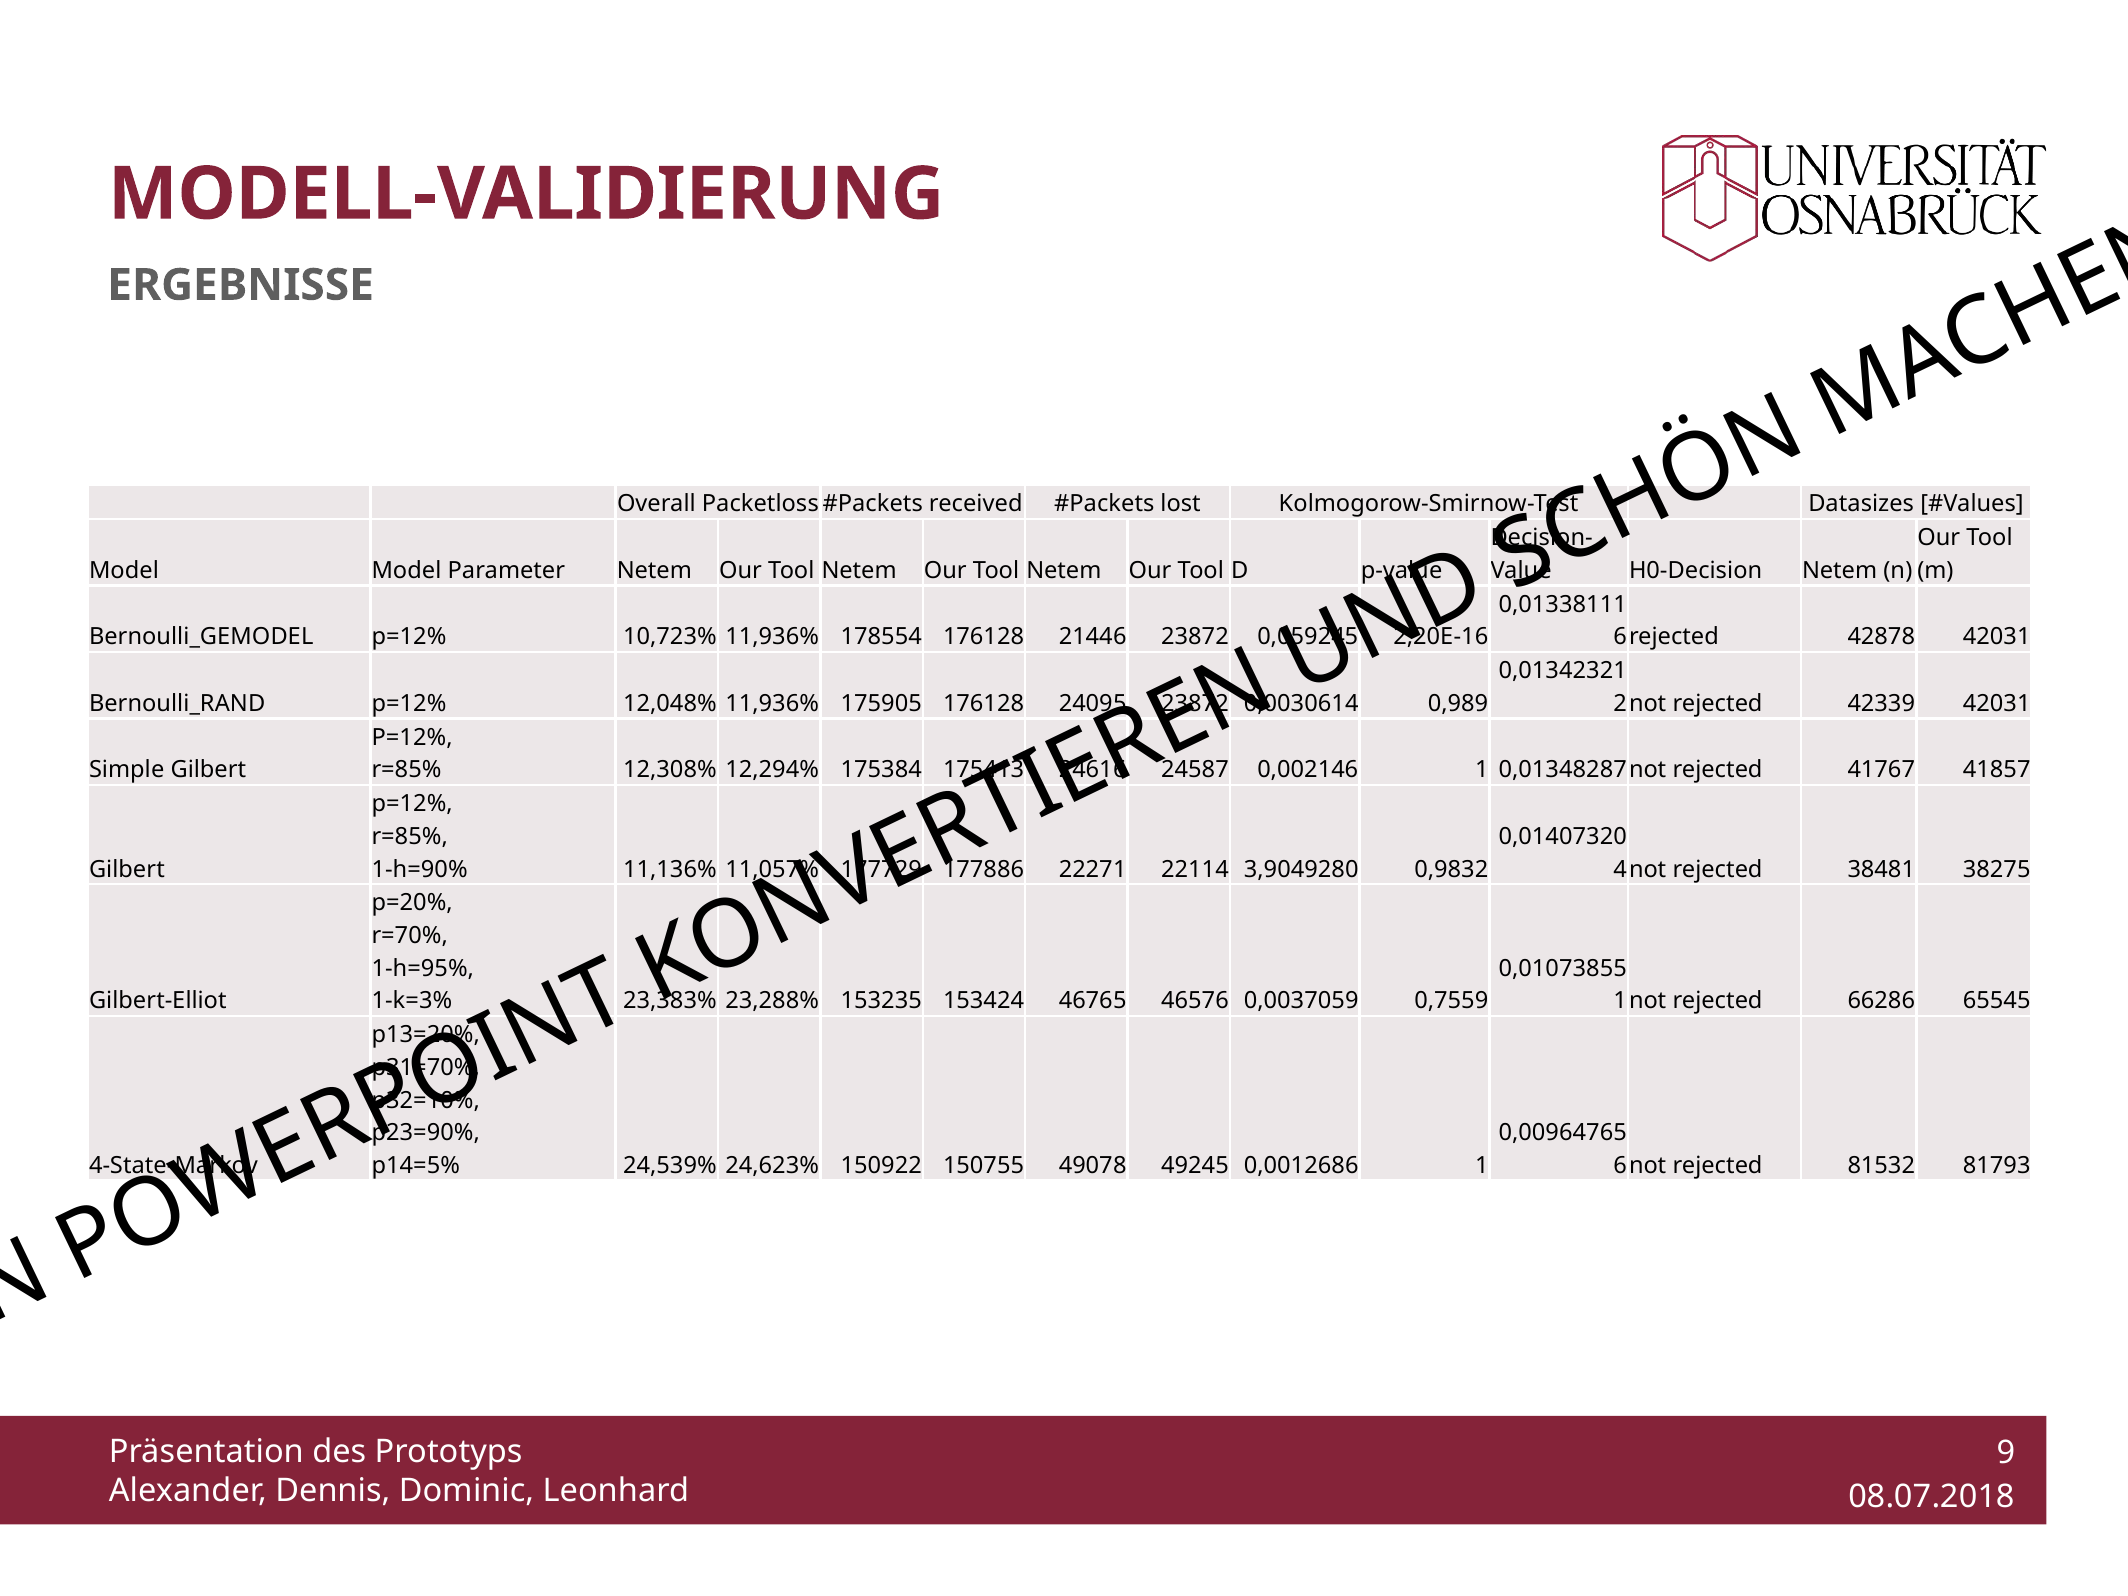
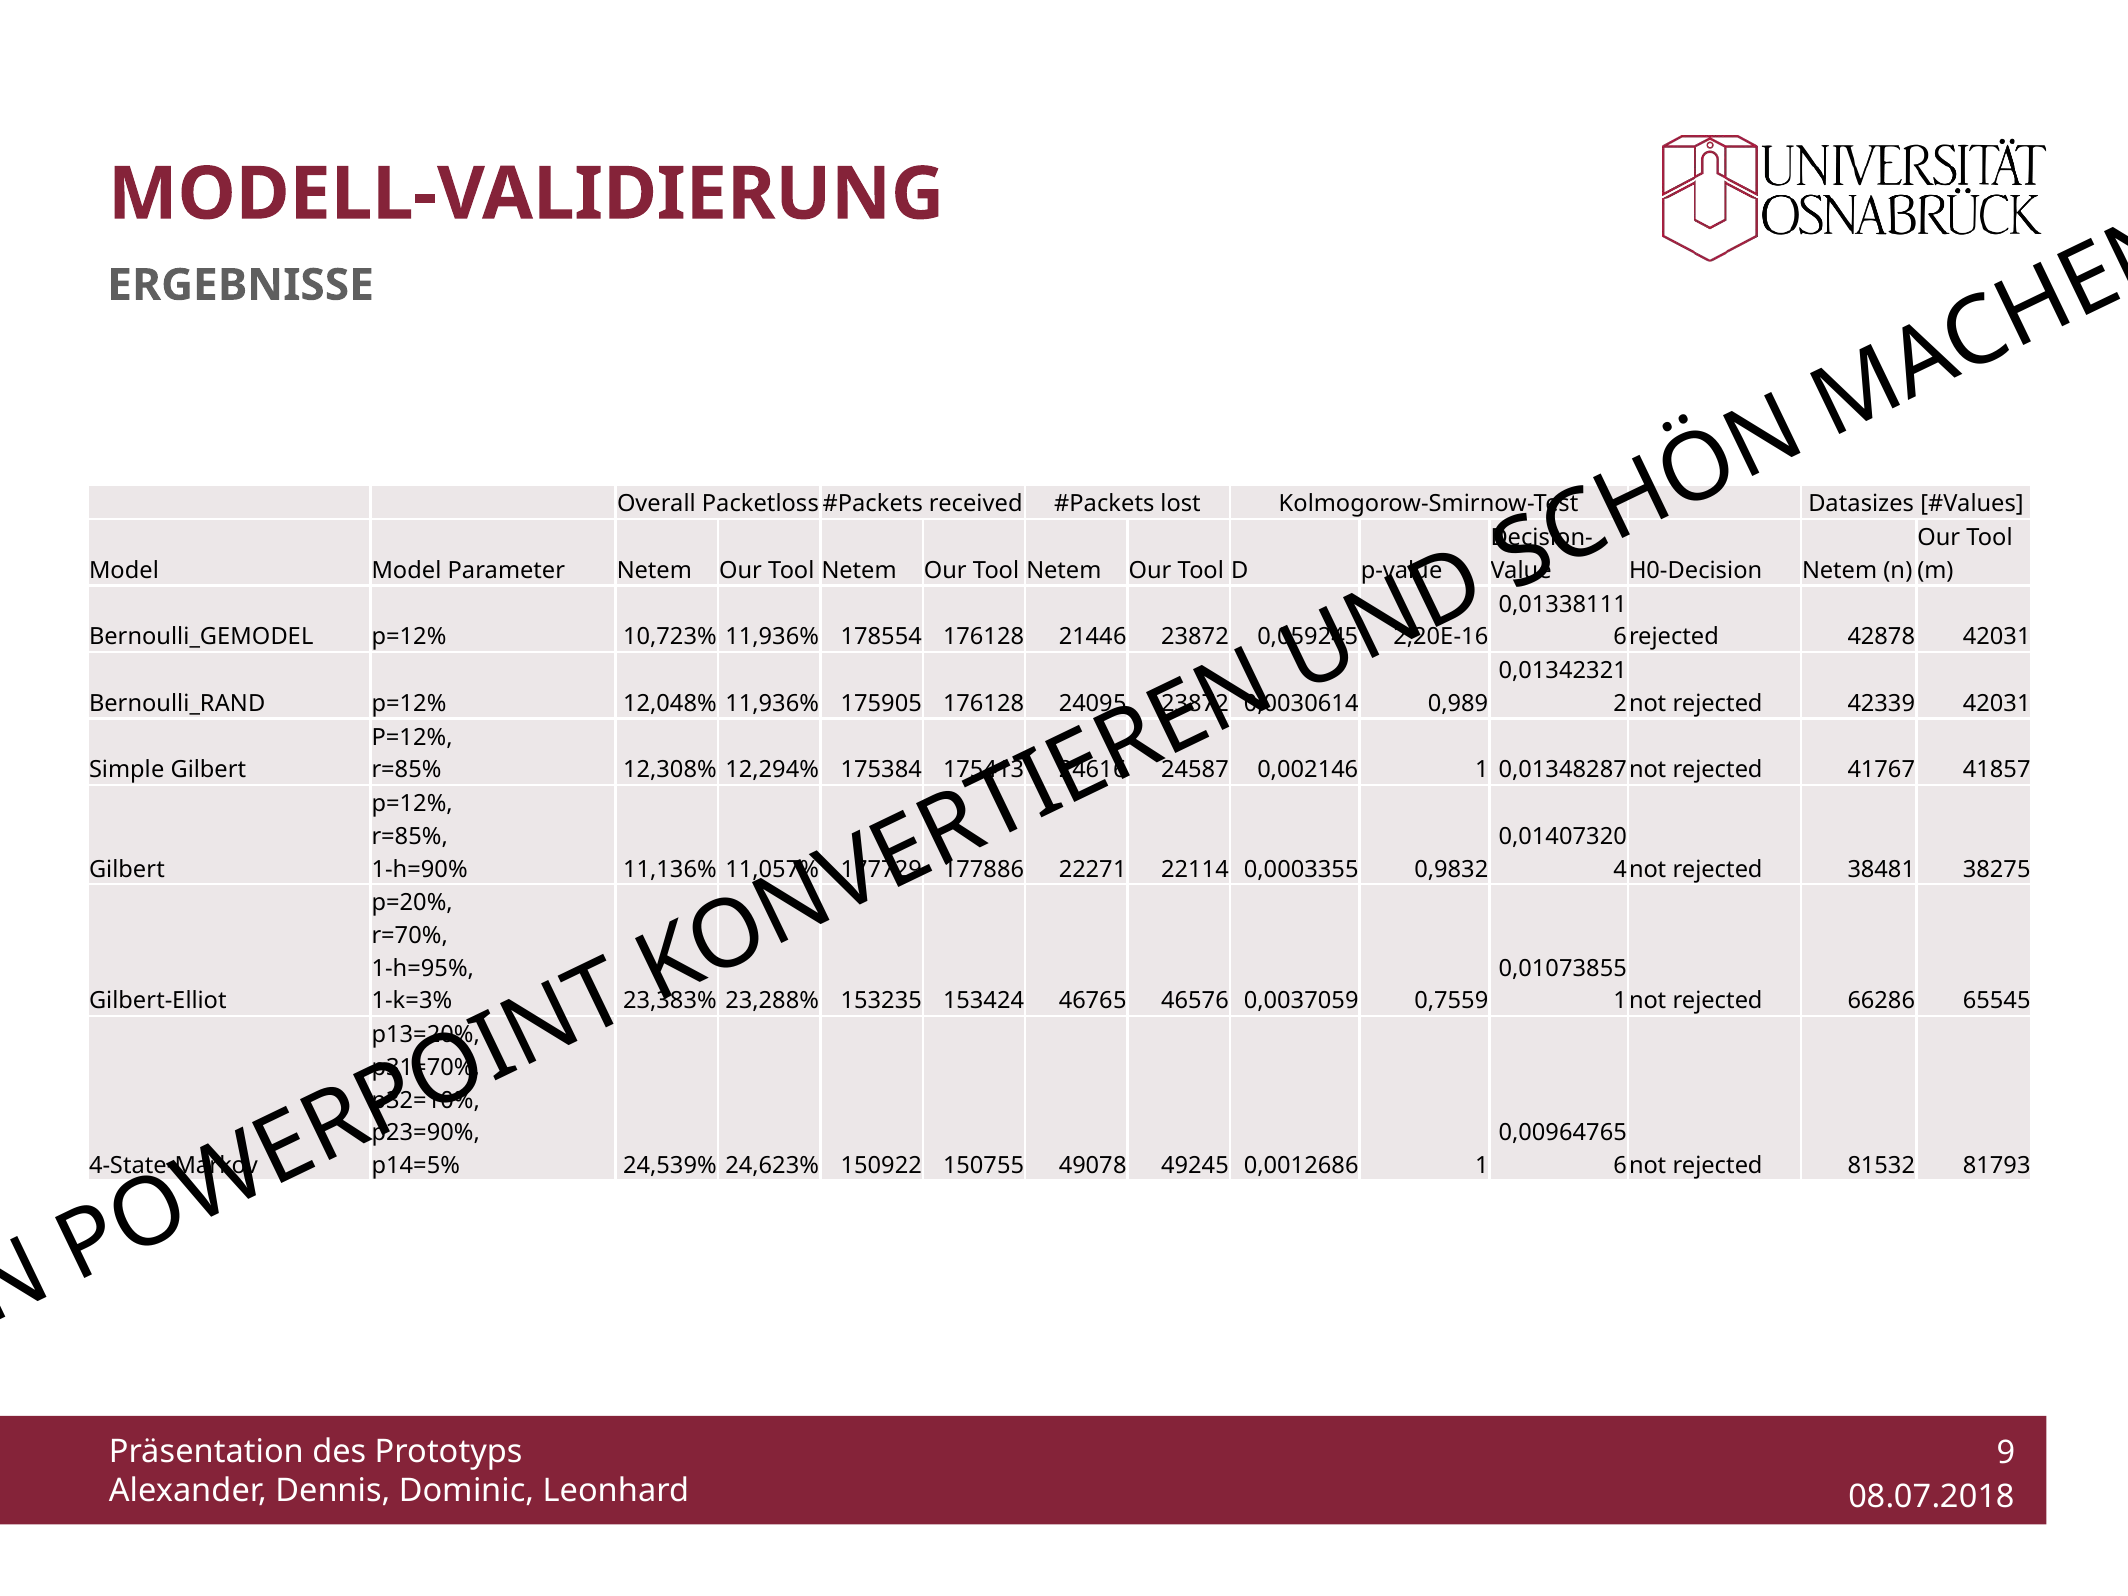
3,9049280: 3,9049280 -> 0,0003355 (1301, 869)
